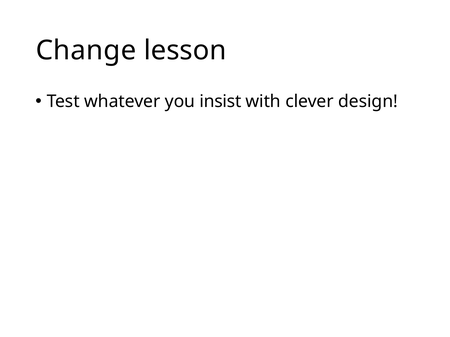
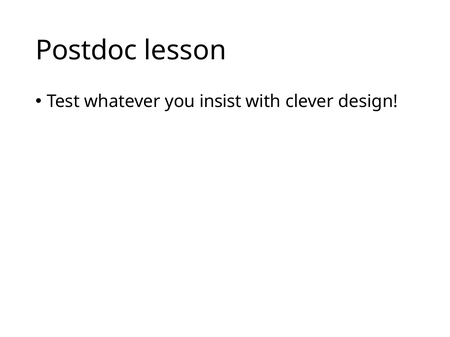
Change: Change -> Postdoc (86, 50)
